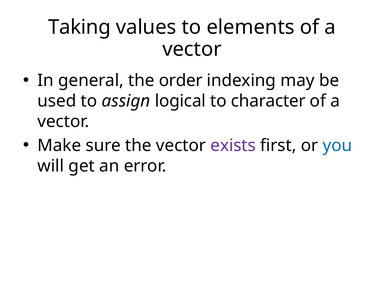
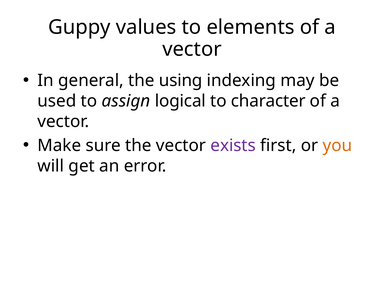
Taking: Taking -> Guppy (79, 27)
order: order -> using (181, 81)
you colour: blue -> orange (337, 145)
